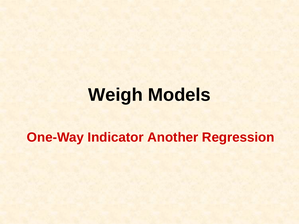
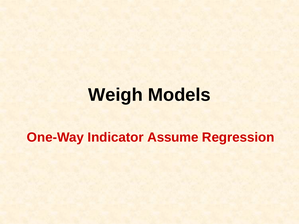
Another: Another -> Assume (173, 137)
